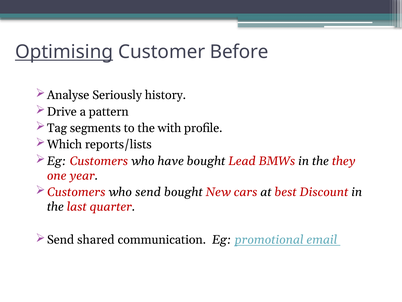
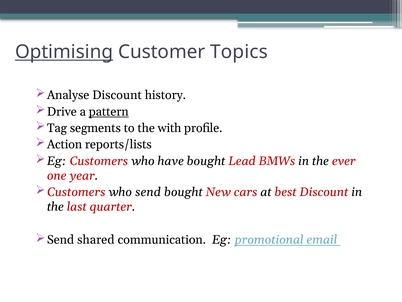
Before: Before -> Topics (239, 52)
Analyse Seriously: Seriously -> Discount (117, 95)
pattern underline: none -> present (109, 111)
Which: Which -> Action (65, 144)
they: they -> ever (344, 161)
